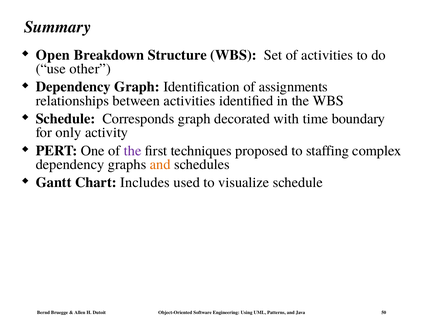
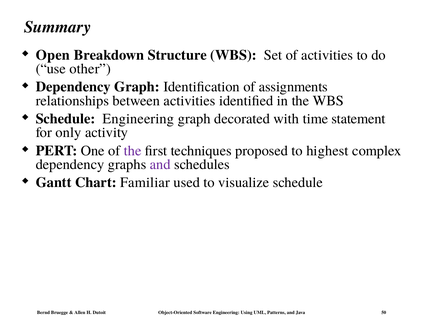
Schedule Corresponds: Corresponds -> Engineering (138, 119)
boundary: boundary -> statement (359, 119)
staffing: staffing -> highest (327, 151)
and colour: orange -> purple (160, 165)
Includes: Includes -> Familiar (145, 183)
